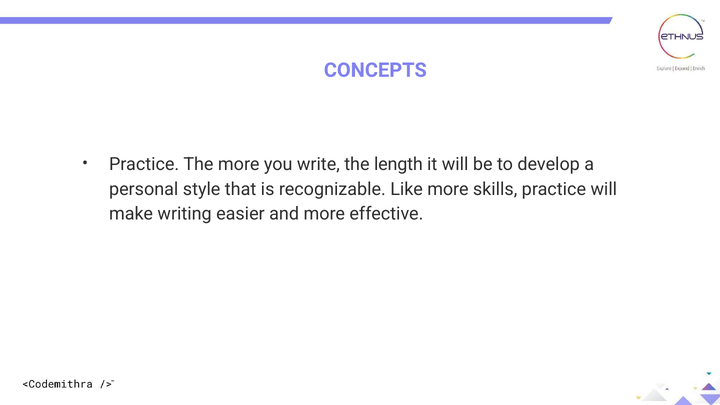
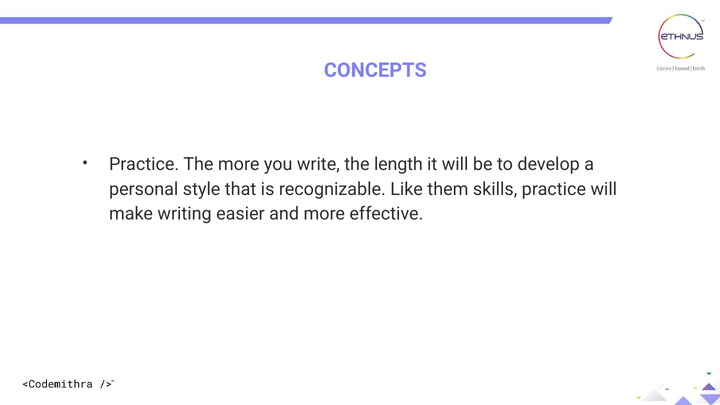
Like more: more -> them (448, 189)
